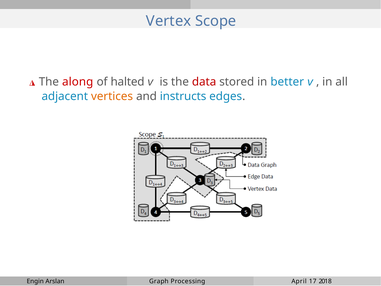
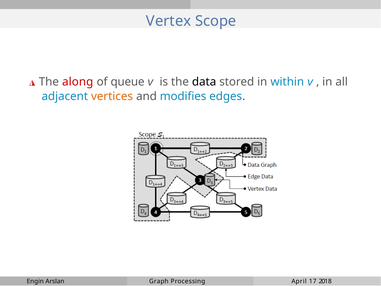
halted: halted -> queue (128, 82)
data colour: red -> black (204, 82)
better: better -> within (287, 82)
instructs: instructs -> modifies (183, 96)
